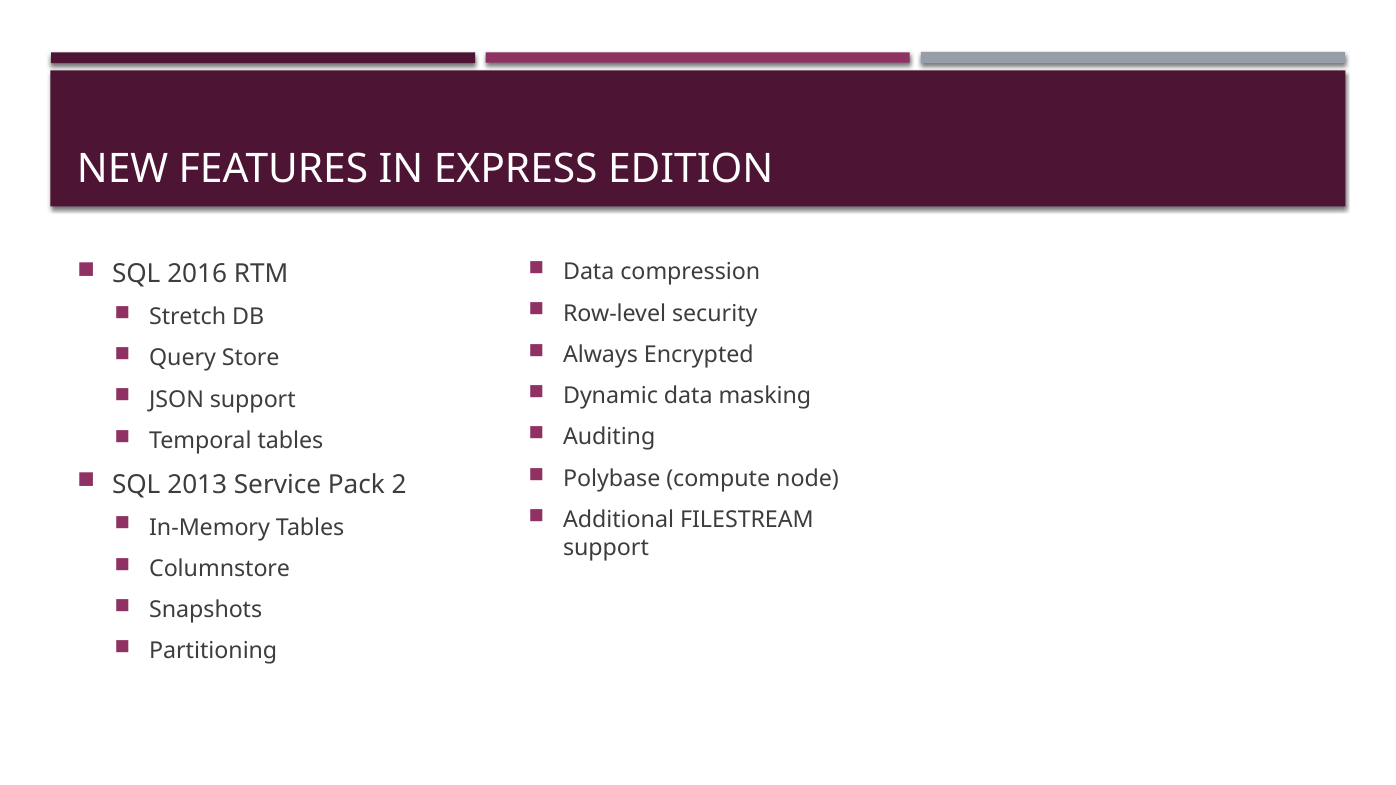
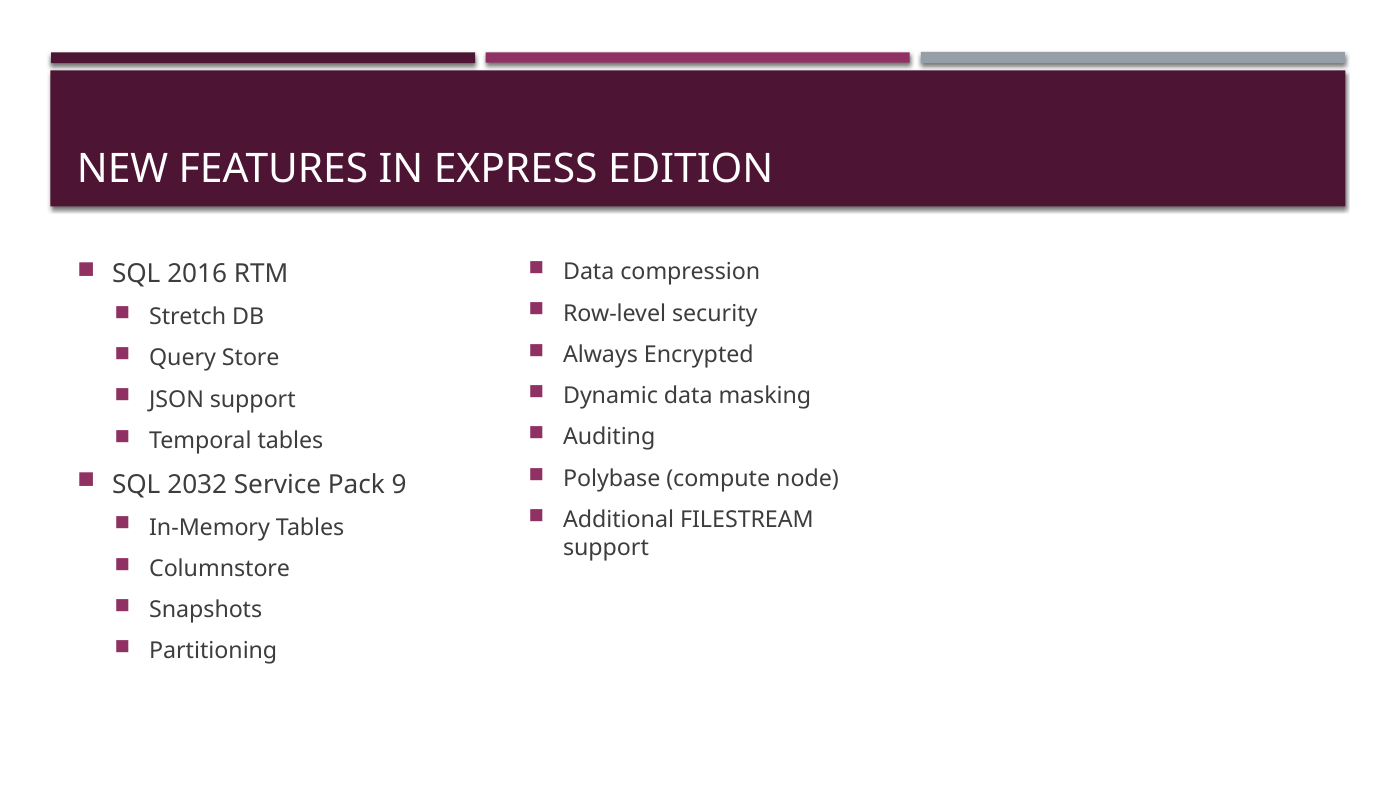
2013: 2013 -> 2032 (197, 485)
2: 2 -> 9 (399, 485)
